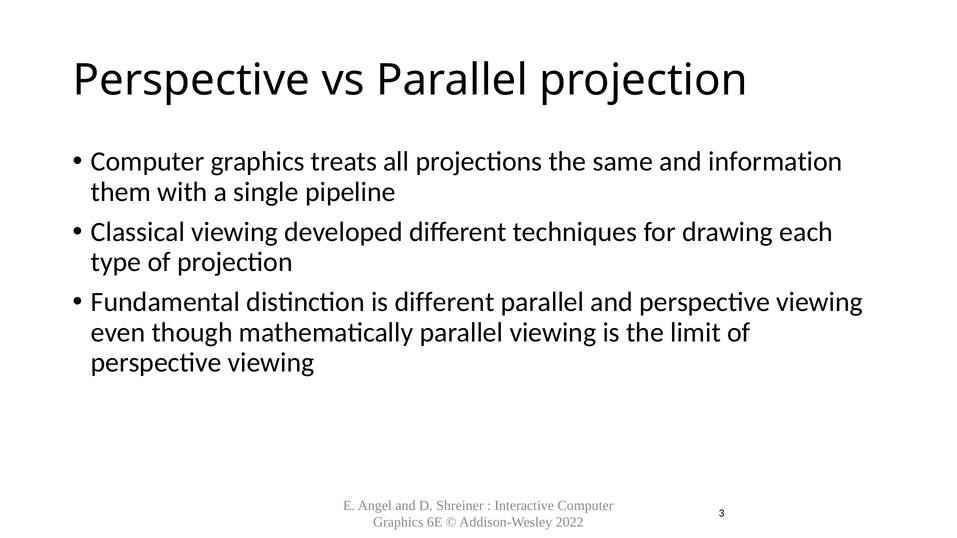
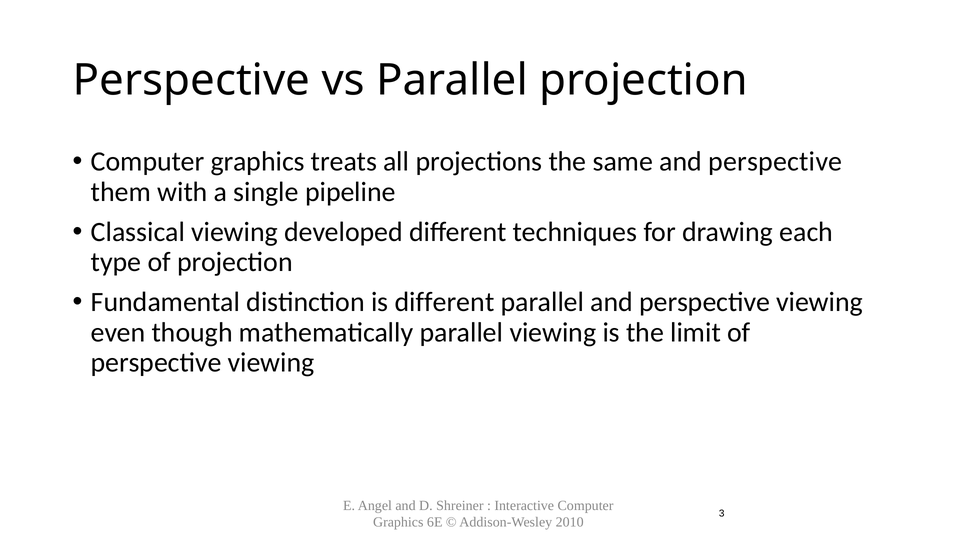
same and information: information -> perspective (775, 162)
2022: 2022 -> 2010 (570, 523)
